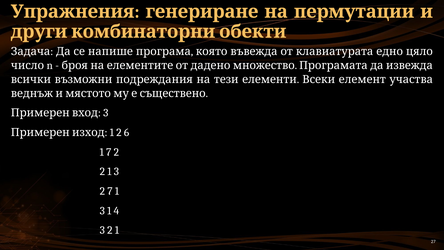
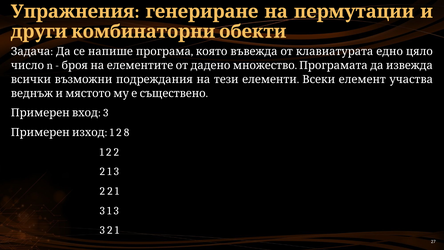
6: 6 -> 8 (127, 132)
7: 7 -> 2 (109, 152)
7: 7 -> 2 (110, 191)
3 1 4: 4 -> 3 (116, 211)
